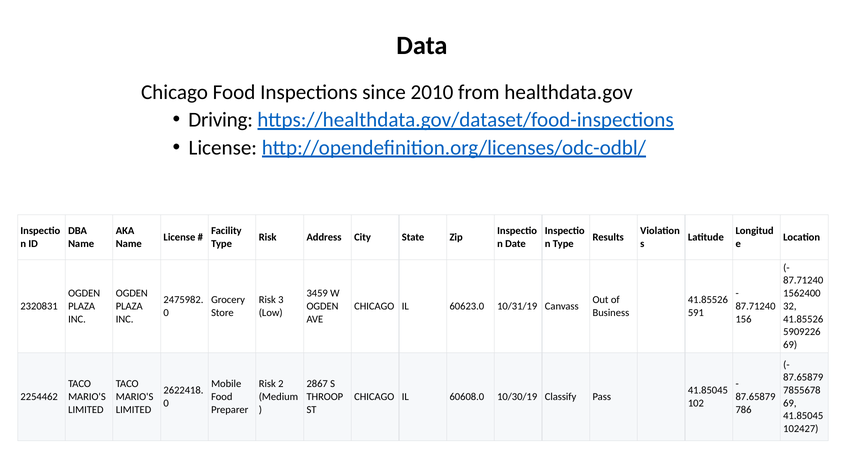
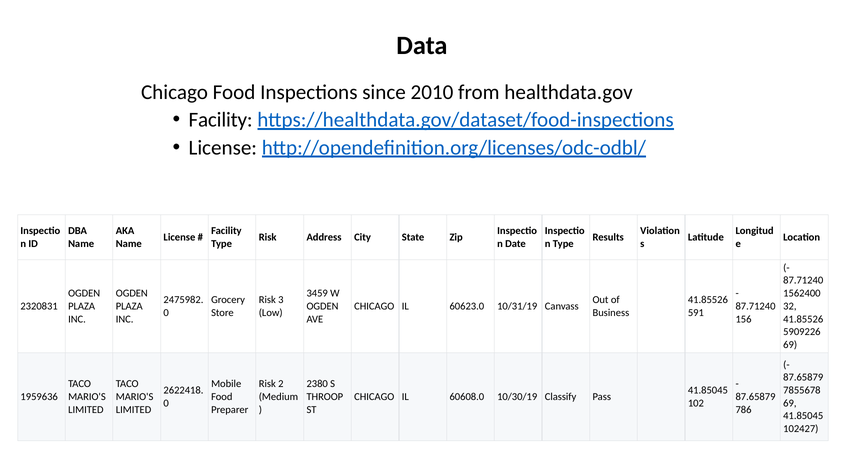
Driving: Driving -> Facility (221, 120)
2867: 2867 -> 2380 (317, 384)
2254462: 2254462 -> 1959636 (39, 396)
